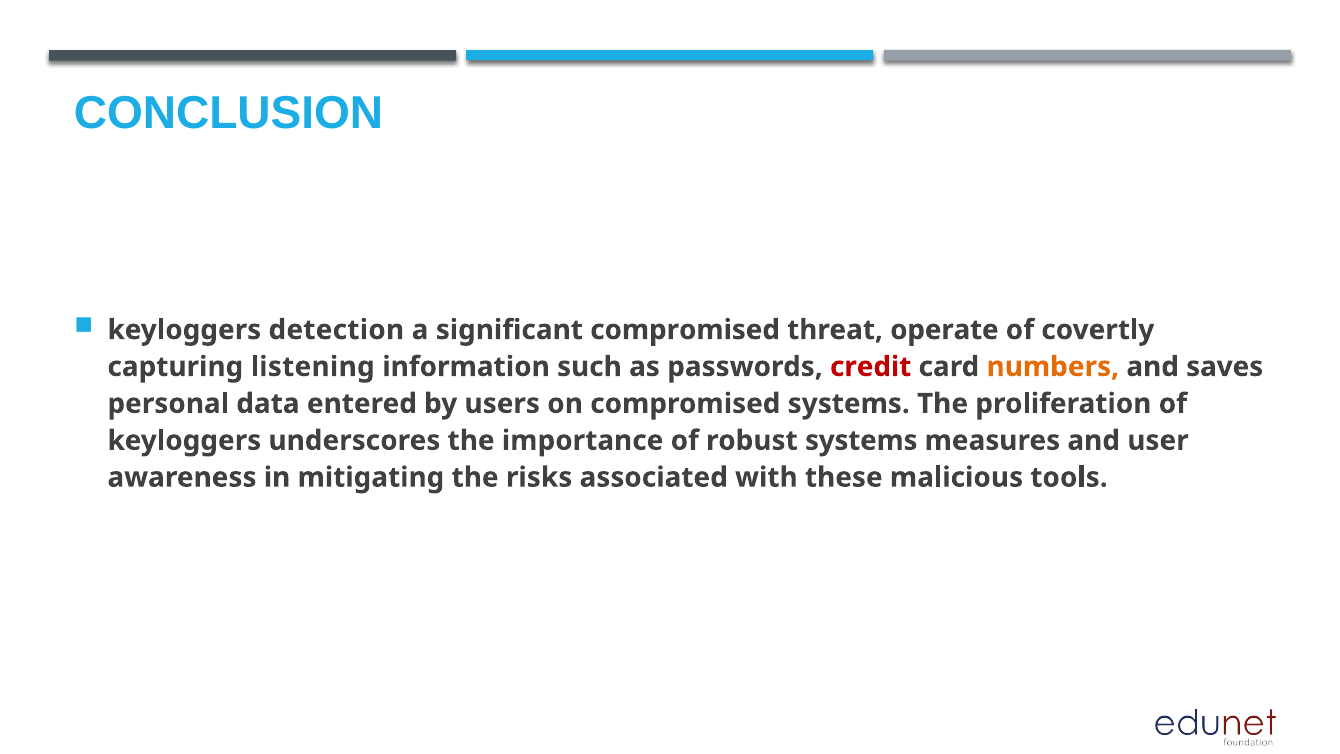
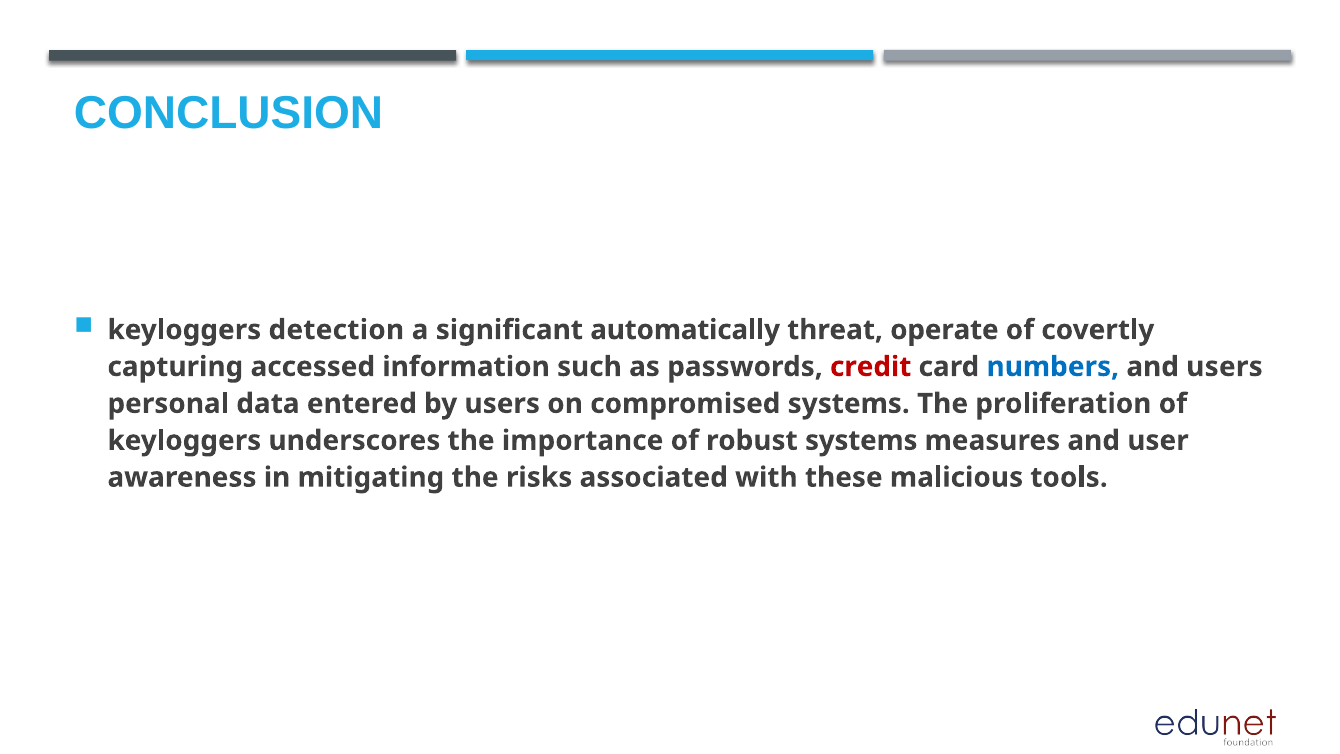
significant compromised: compromised -> automatically (685, 330)
listening: listening -> accessed (313, 367)
numbers colour: orange -> blue (1053, 367)
and saves: saves -> users (1224, 367)
